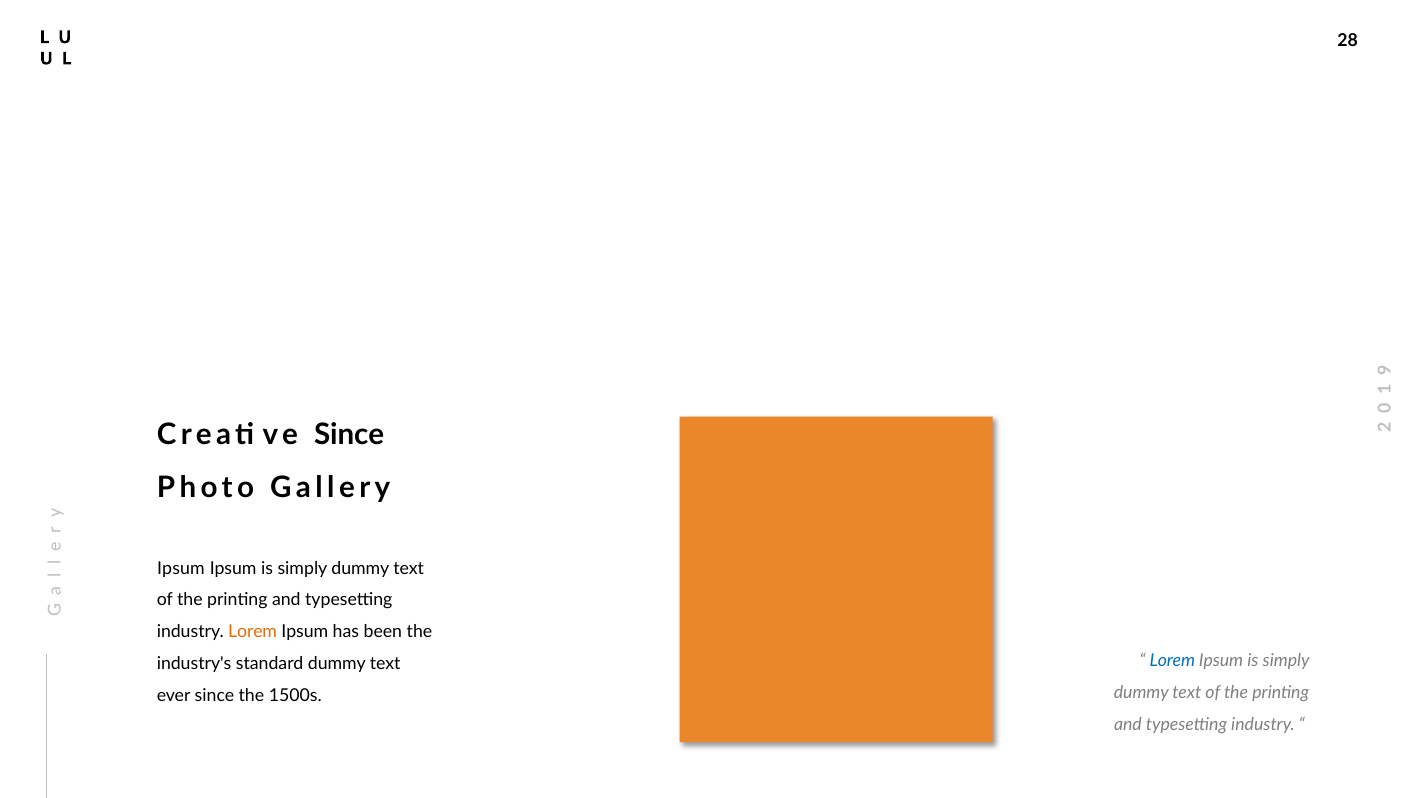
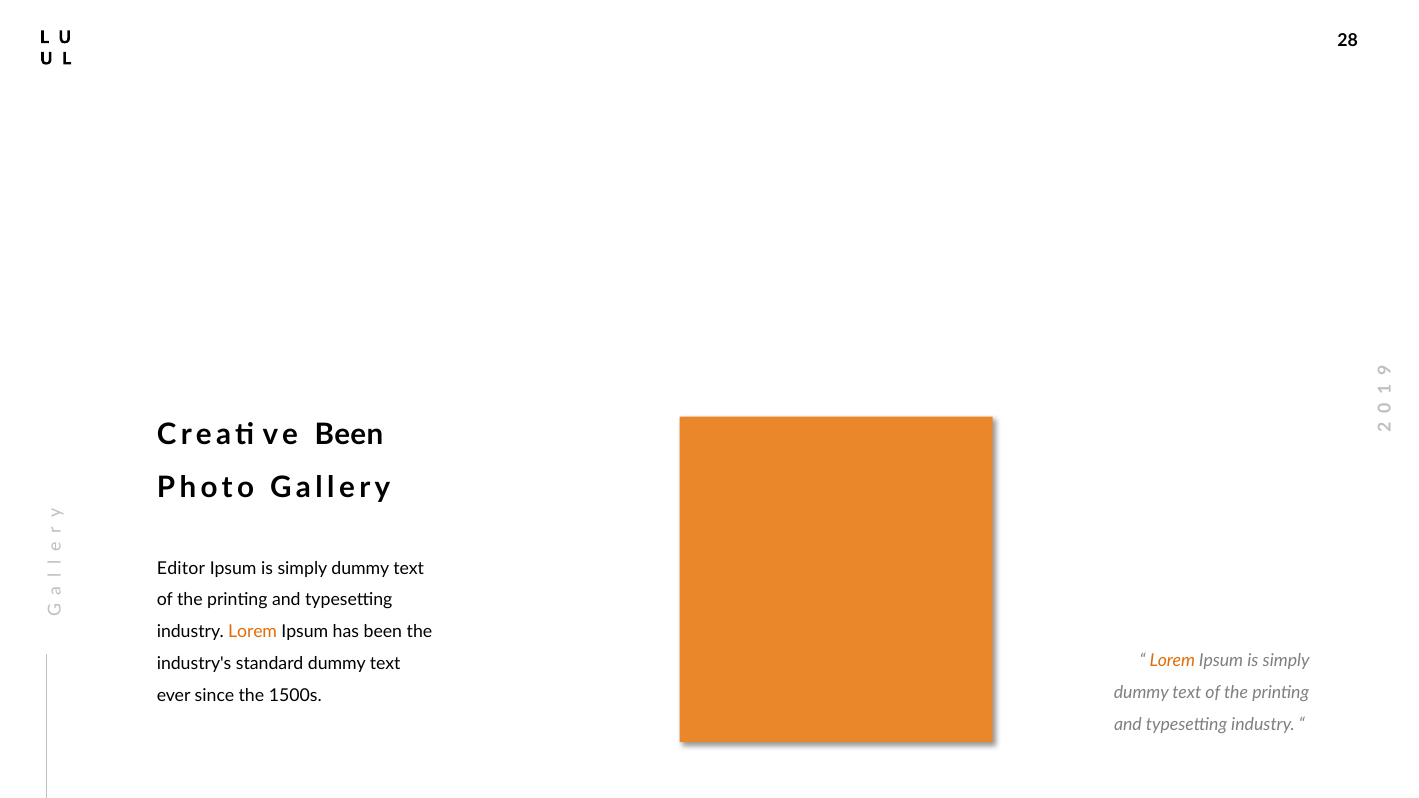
Since: Since -> Been (349, 434)
Ipsum: Ipsum -> Editor (181, 568)
Lorem colour: blue -> orange (1172, 661)
